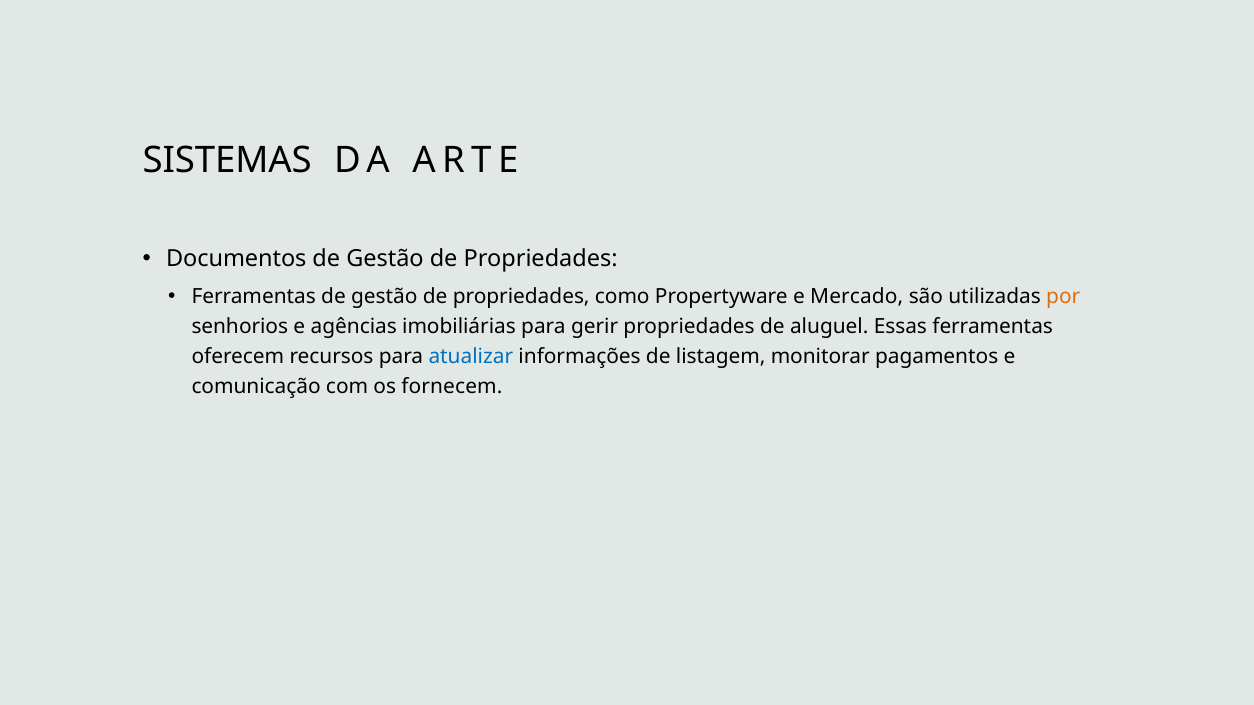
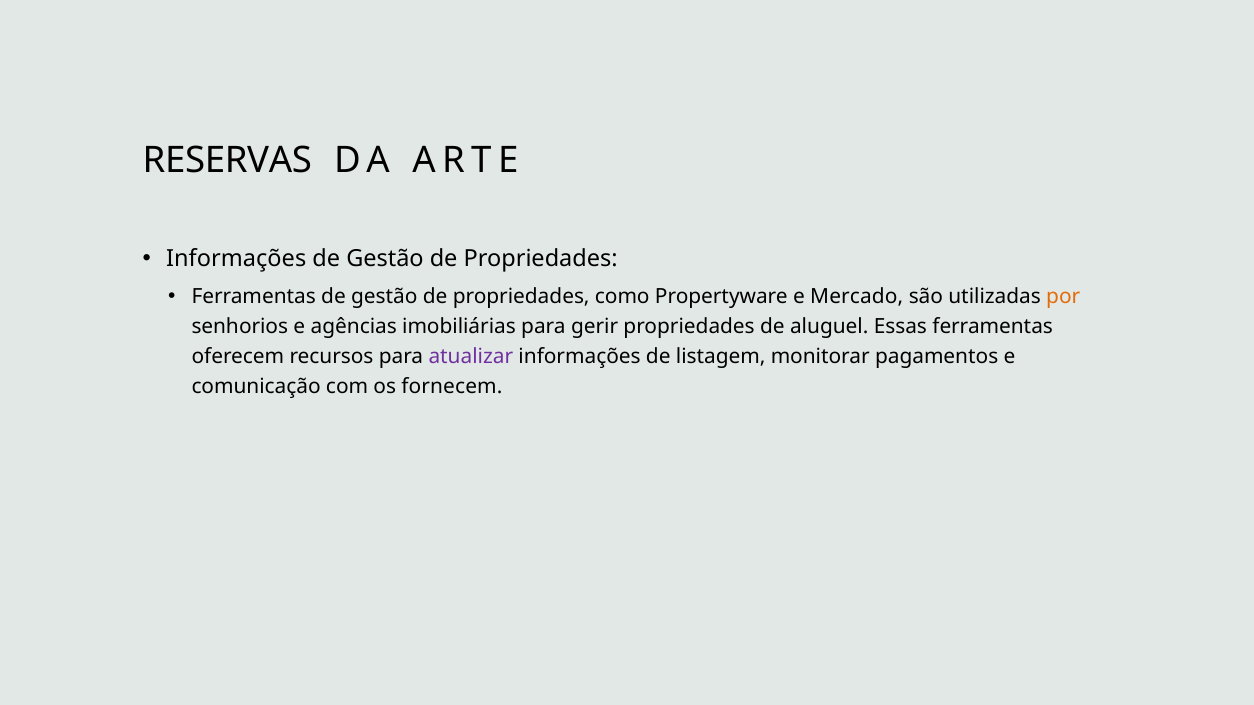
SISTEMAS: SISTEMAS -> RESERVAS (227, 161)
Documentos: Documentos -> Informações (236, 259)
atualizar colour: blue -> purple (471, 357)
